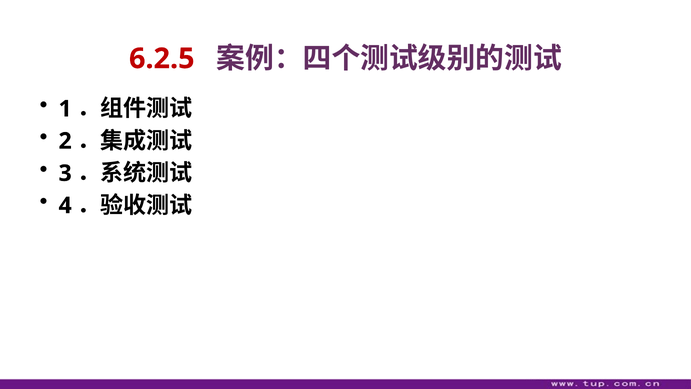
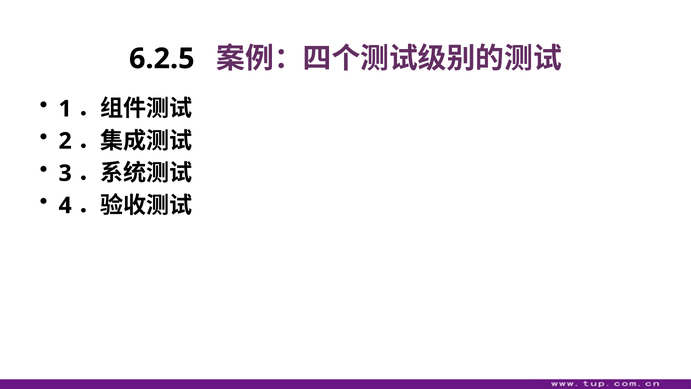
6.2.5 colour: red -> black (162, 59)
